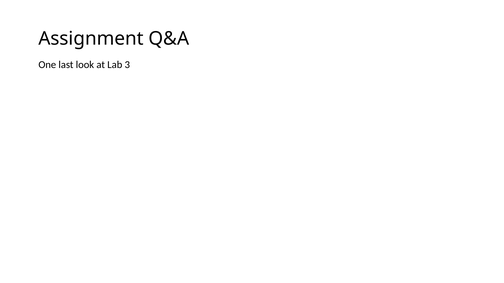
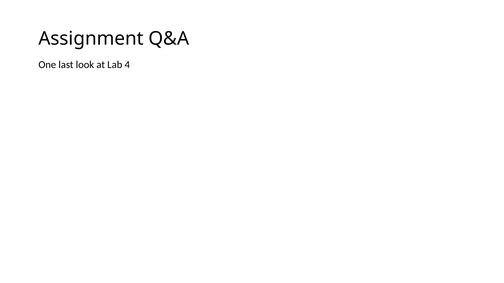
3: 3 -> 4 (127, 65)
